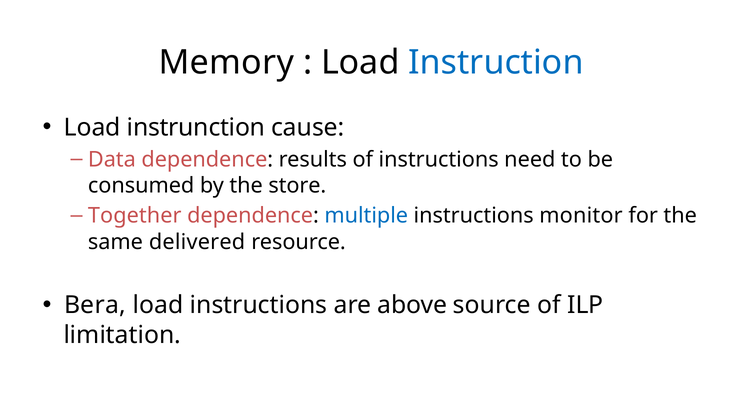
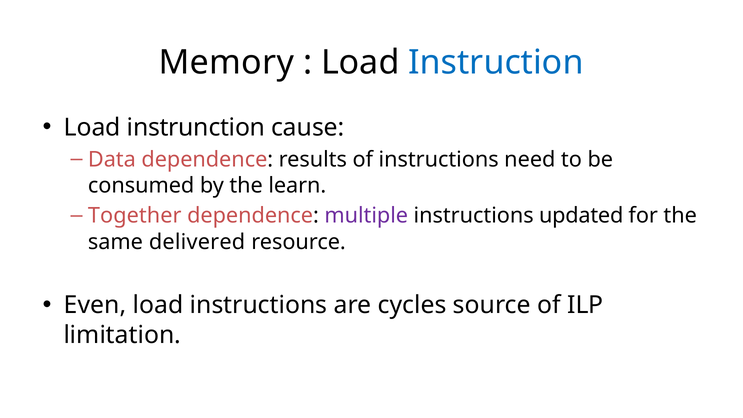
store: store -> learn (297, 185)
multiple colour: blue -> purple (366, 216)
monitor: monitor -> updated (581, 216)
Bera: Bera -> Even (95, 305)
above: above -> cycles (412, 305)
